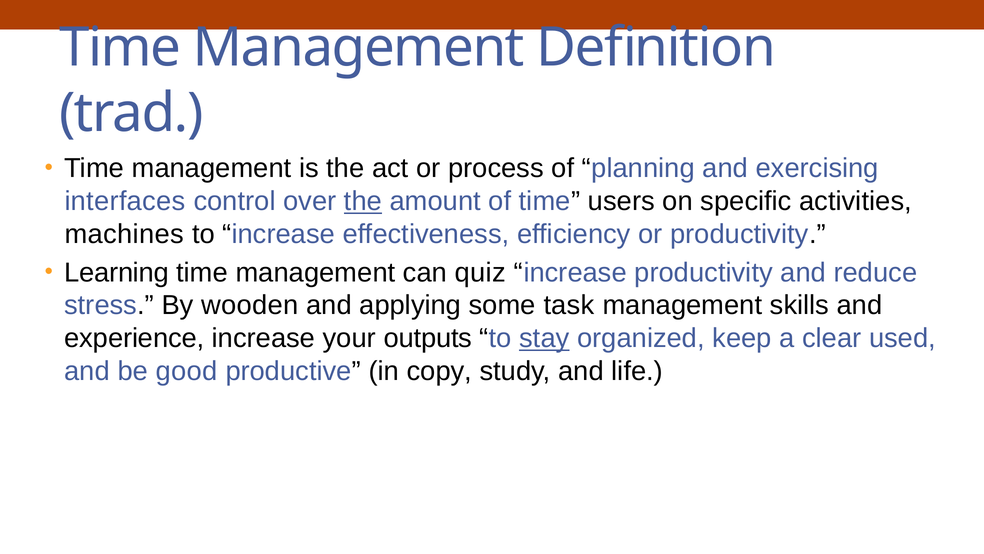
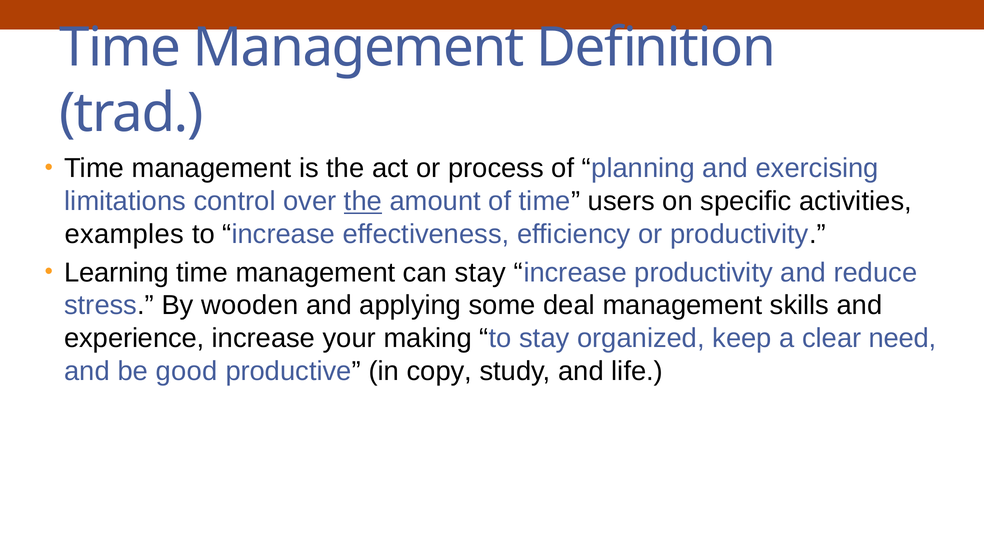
interfaces: interfaces -> limitations (125, 201)
machines: machines -> examples (124, 234)
can quiz: quiz -> stay (480, 272)
task: task -> deal (569, 305)
outputs: outputs -> making (428, 338)
stay underline: present -> none (544, 338)
used: used -> need (903, 338)
